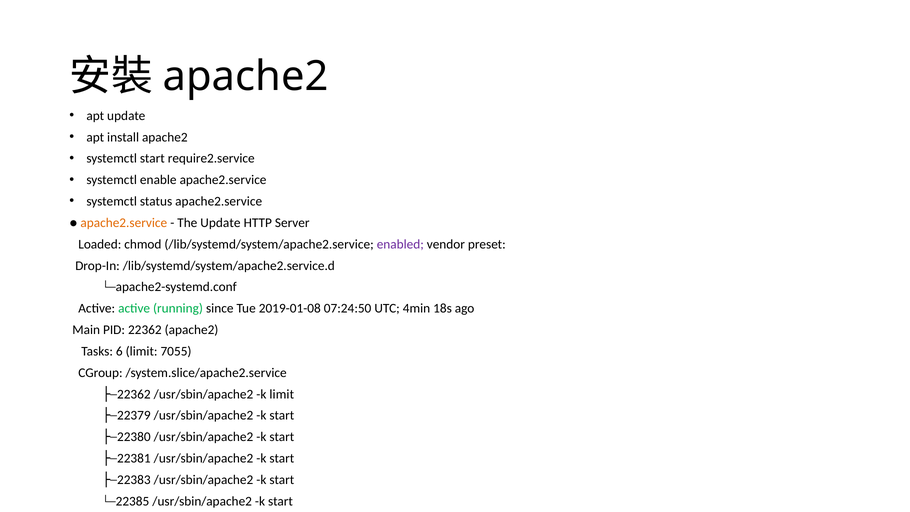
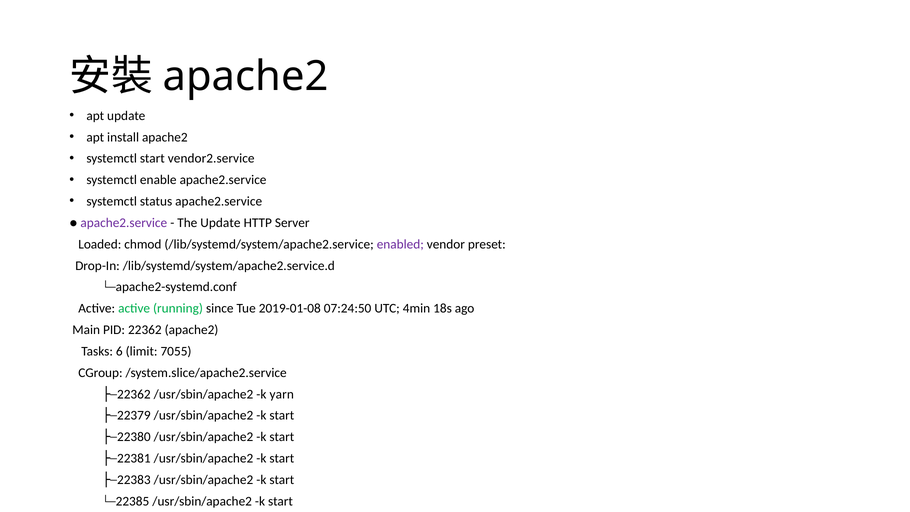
require2.service: require2.service -> vendor2.service (211, 159)
apache2.service colour: orange -> purple (124, 223)
k limit: limit -> yarn (282, 394)
